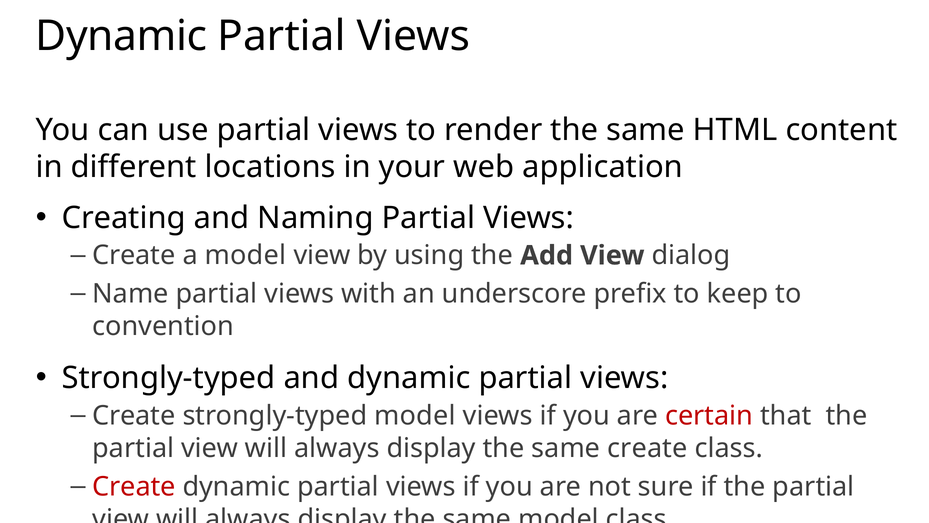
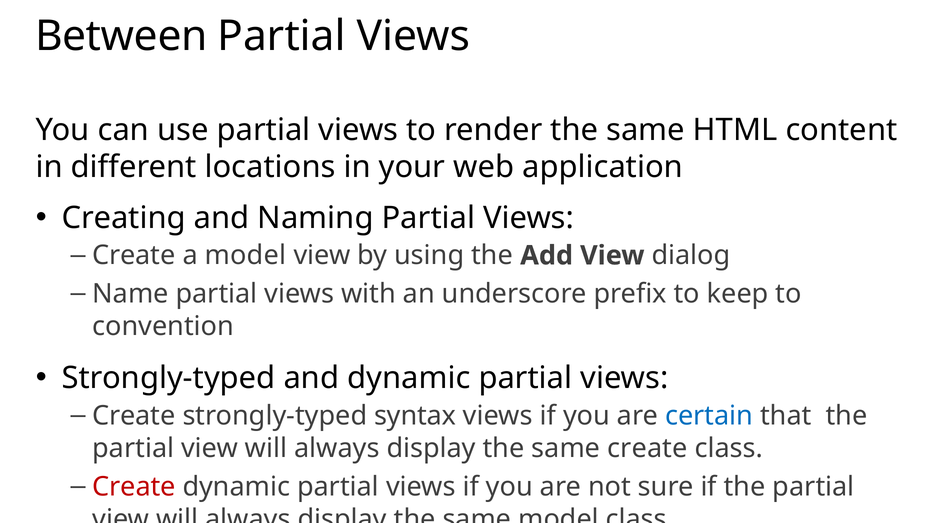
Dynamic: Dynamic -> Between (121, 36)
strongly-typed model: model -> syntax (415, 415)
certain colour: red -> blue (709, 415)
